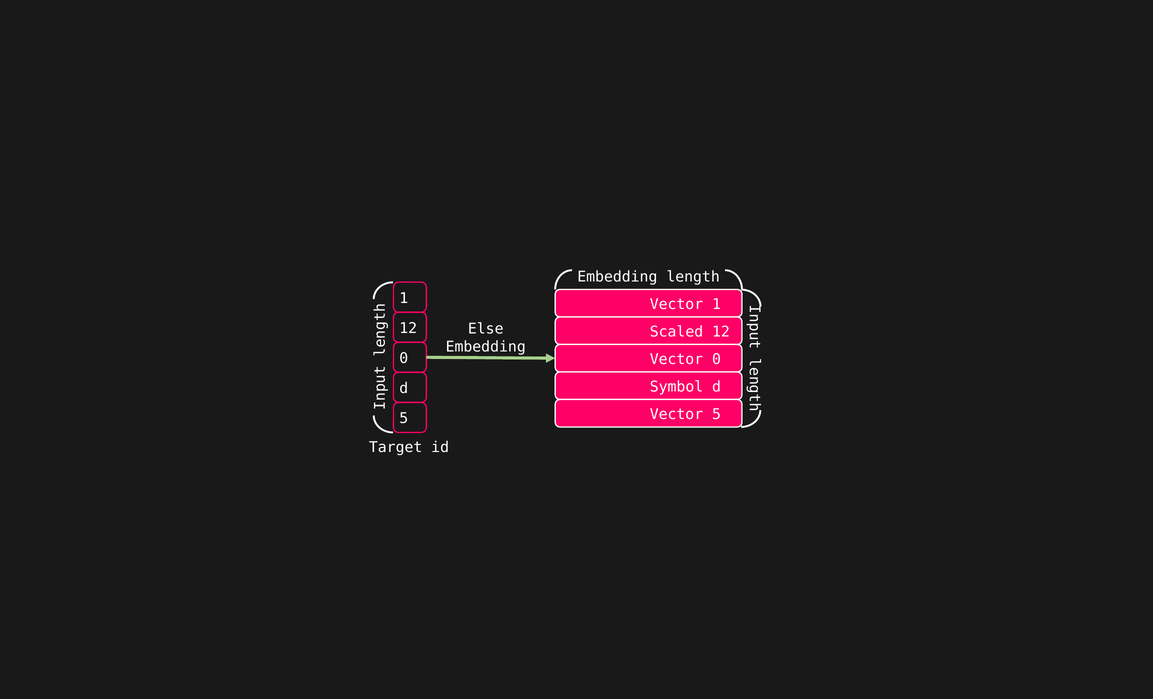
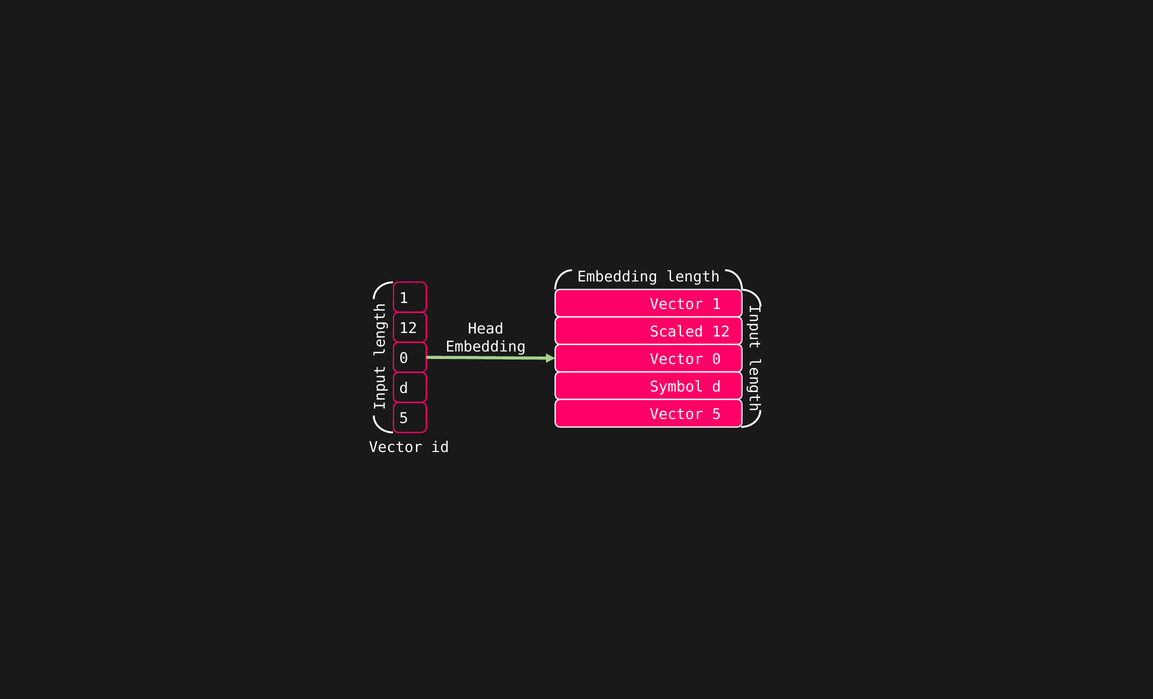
Else: Else -> Head (486, 329)
Target: Target -> Vector (396, 447)
